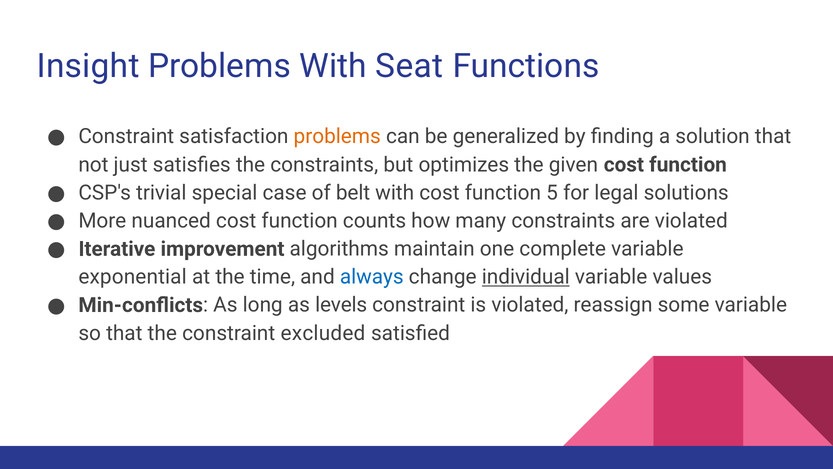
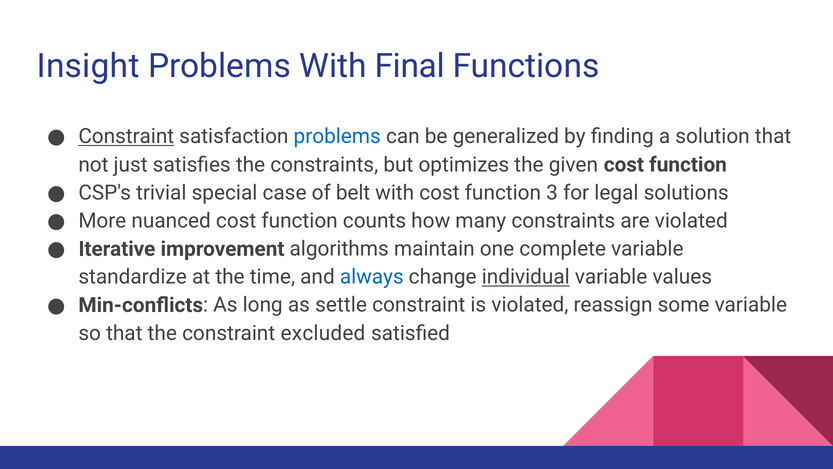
Seat: Seat -> Final (410, 66)
Constraint underline: none -> present (126, 136)
problems colour: orange -> blue (337, 136)
5: 5 -> 3 (552, 193)
exponential: exponential -> standardize (133, 277)
levels: levels -> settle (341, 305)
